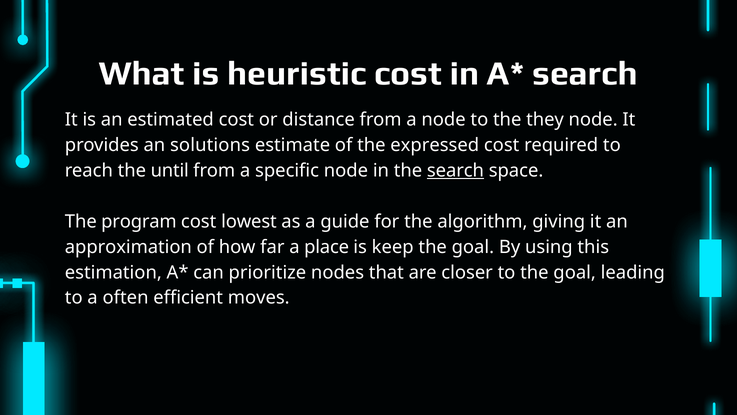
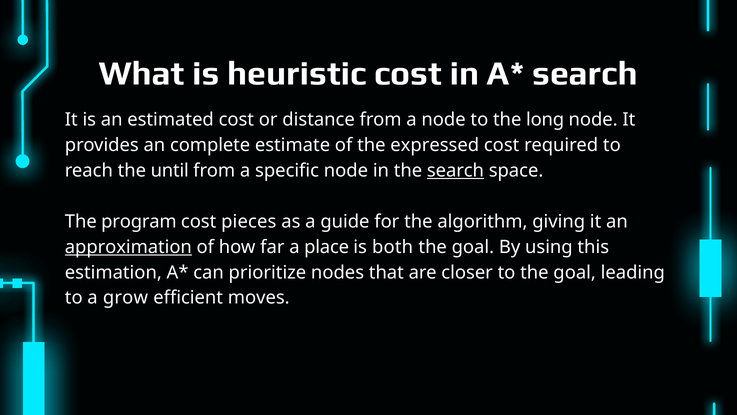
they: they -> long (545, 120)
solutions: solutions -> complete (210, 145)
lowest: lowest -> pieces (249, 221)
approximation underline: none -> present (128, 247)
keep: keep -> both (393, 247)
often: often -> grow (125, 298)
